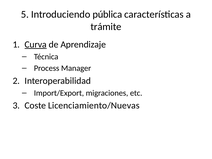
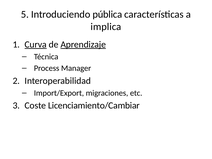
trámite: trámite -> implica (106, 27)
Aprendizaje underline: none -> present (83, 44)
Licenciamiento/Nuevas: Licenciamiento/Nuevas -> Licenciamiento/Cambiar (94, 106)
